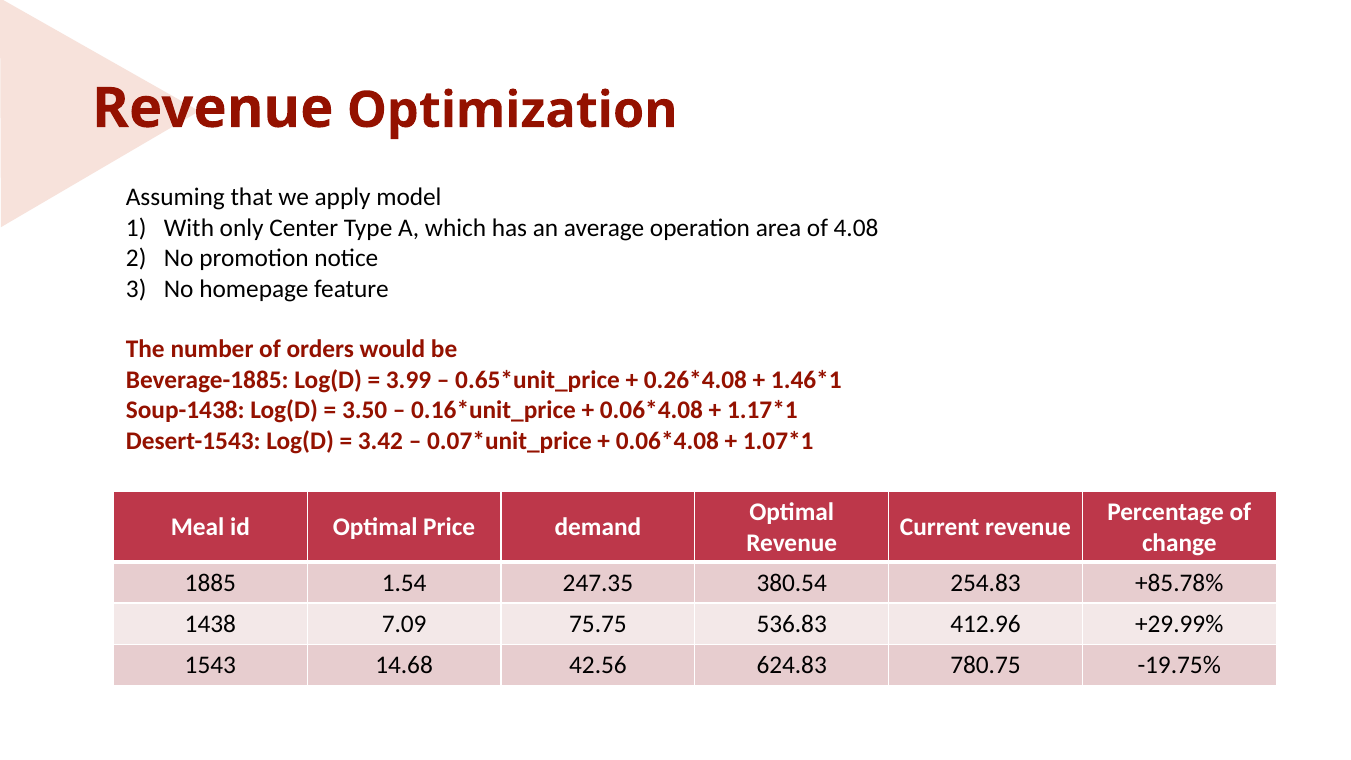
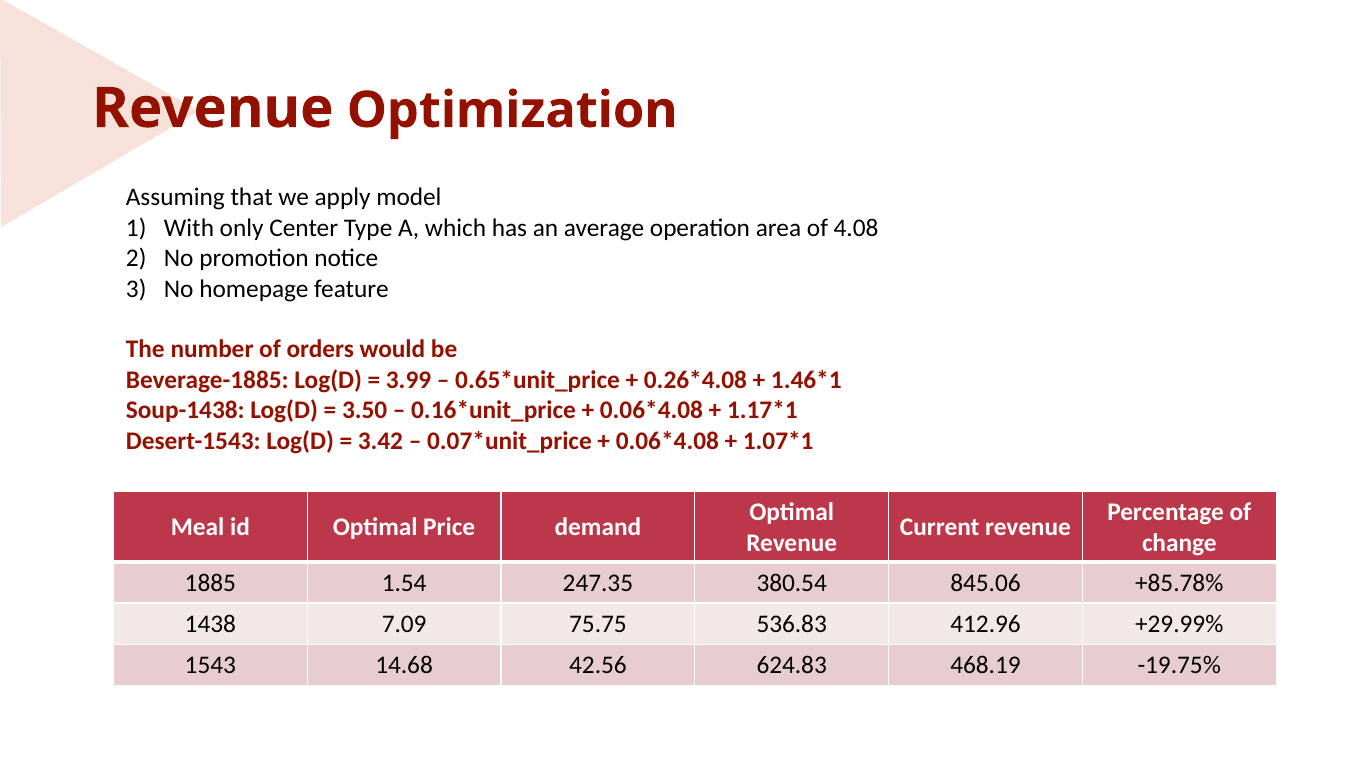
254.83: 254.83 -> 845.06 (986, 583)
780.75: 780.75 -> 468.19 (986, 665)
